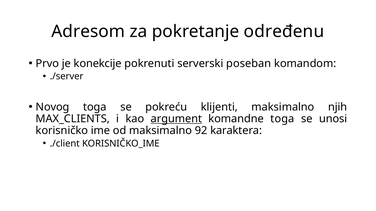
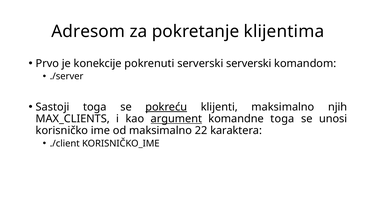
određenu: određenu -> klijentima (284, 32)
serverski poseban: poseban -> serverski (249, 64)
Novog: Novog -> Sastoji (53, 107)
pokreću underline: none -> present (166, 107)
92: 92 -> 22 (201, 131)
